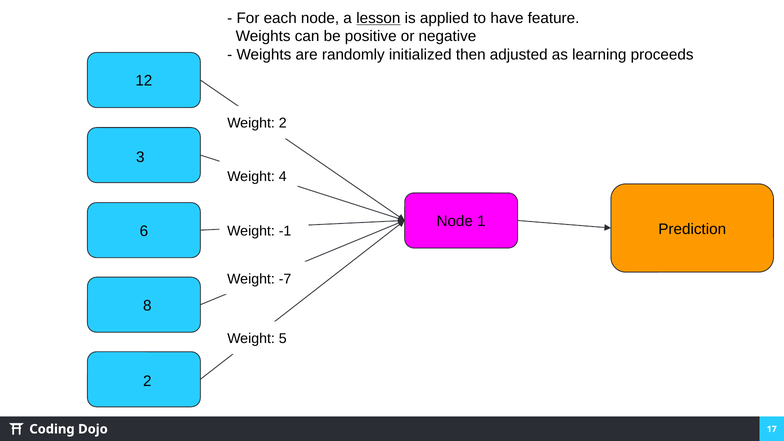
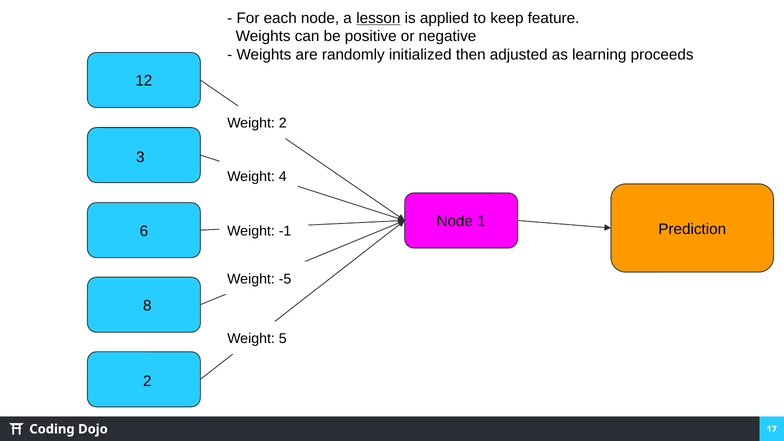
have: have -> keep (507, 18)
-7: -7 -> -5 (285, 279)
